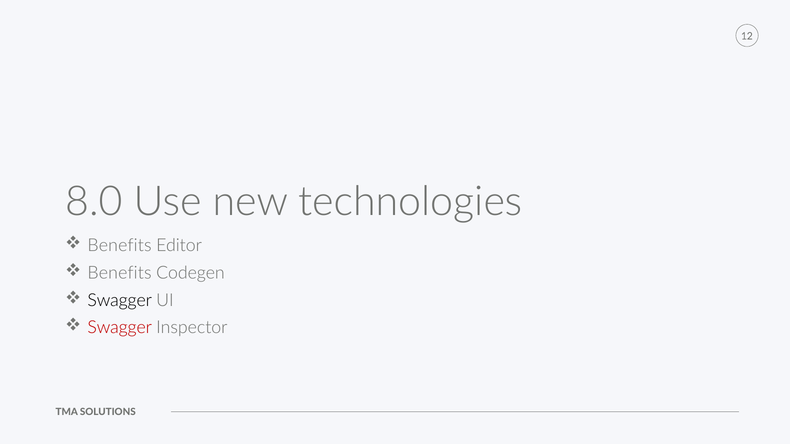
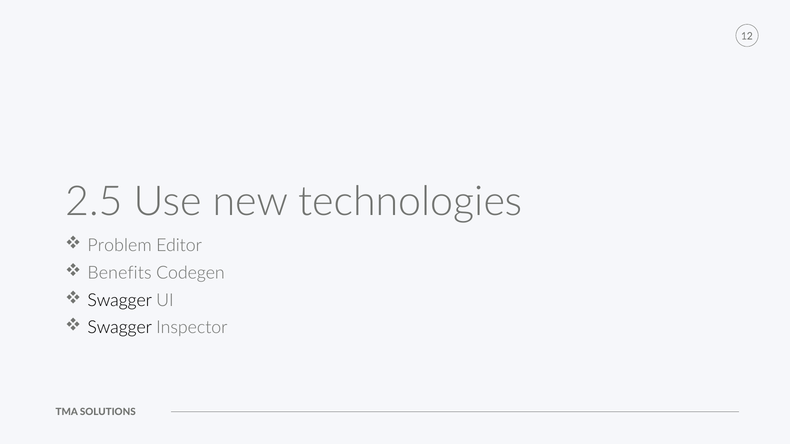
8.0: 8.0 -> 2.5 (94, 202)
Benefits: Benefits -> Problem (120, 246)
Swagger colour: red -> black (120, 328)
